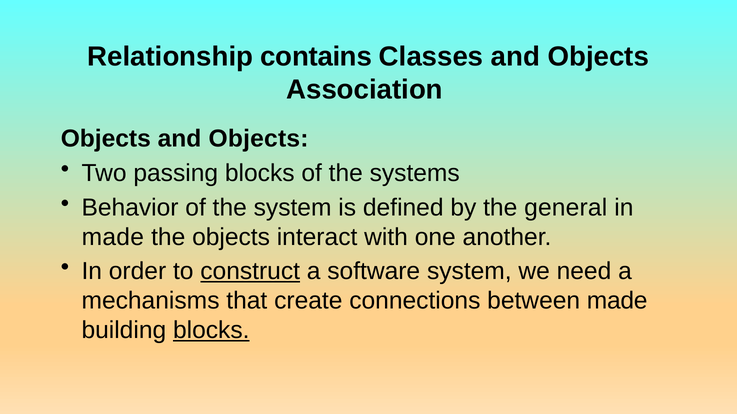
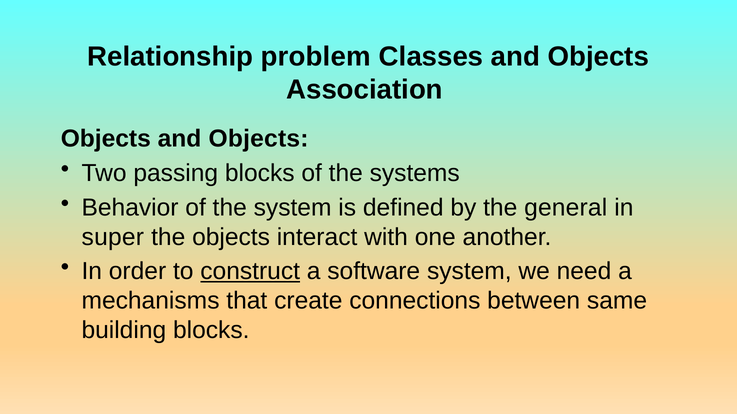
contains: contains -> problem (316, 57)
made: made -> super (113, 237)
between made: made -> same (617, 301)
blocks underline: present -> none (211, 331)
